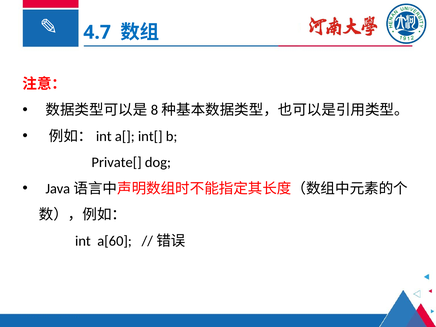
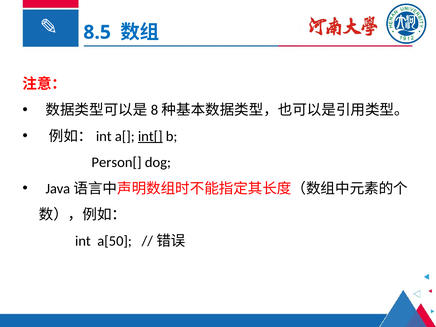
4.7: 4.7 -> 8.5 (97, 32)
int[ underline: none -> present (150, 136)
Private[: Private[ -> Person[ (117, 162)
a[60: a[60 -> a[50 (115, 241)
